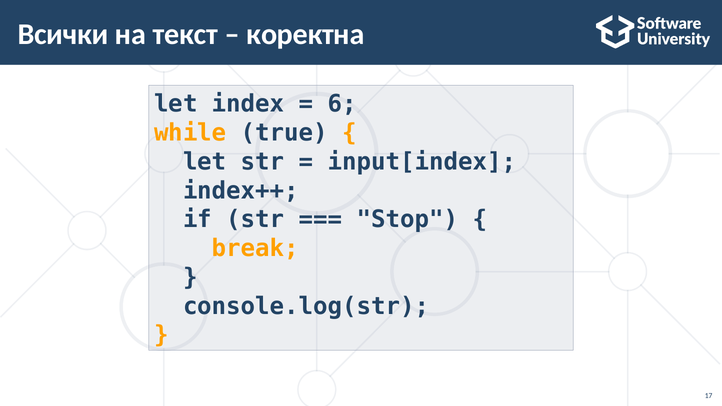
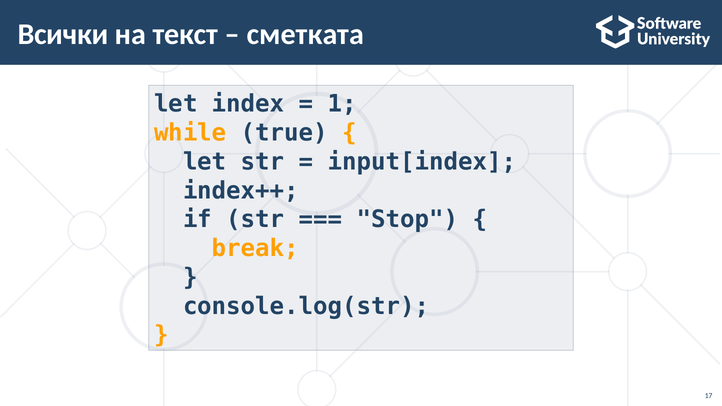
коректна: коректна -> сметката (305, 34)
6: 6 -> 1 (342, 104)
